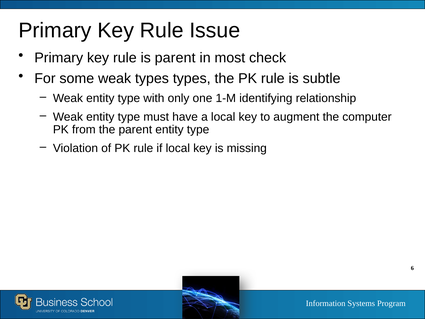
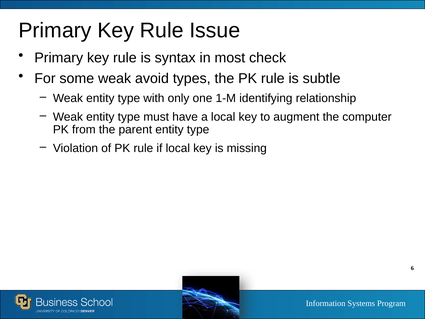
is parent: parent -> syntax (175, 58)
weak types: types -> avoid (152, 79)
